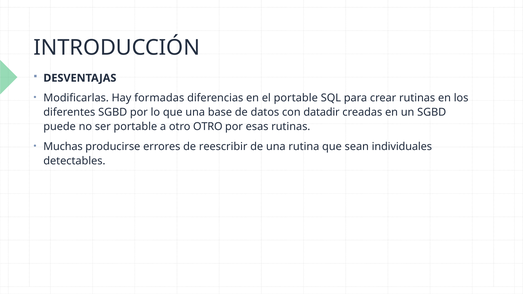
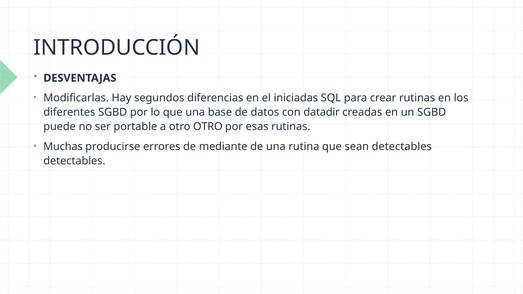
formadas: formadas -> segundos (159, 98)
el portable: portable -> iniciadas (296, 98)
reescribir: reescribir -> mediante (223, 147)
sean individuales: individuales -> detectables (402, 147)
